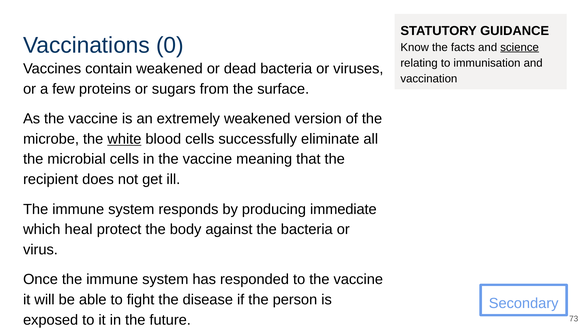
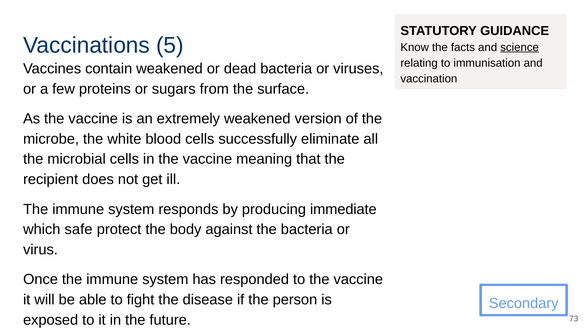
0: 0 -> 5 (170, 45)
white underline: present -> none (124, 139)
heal: heal -> safe (79, 229)
